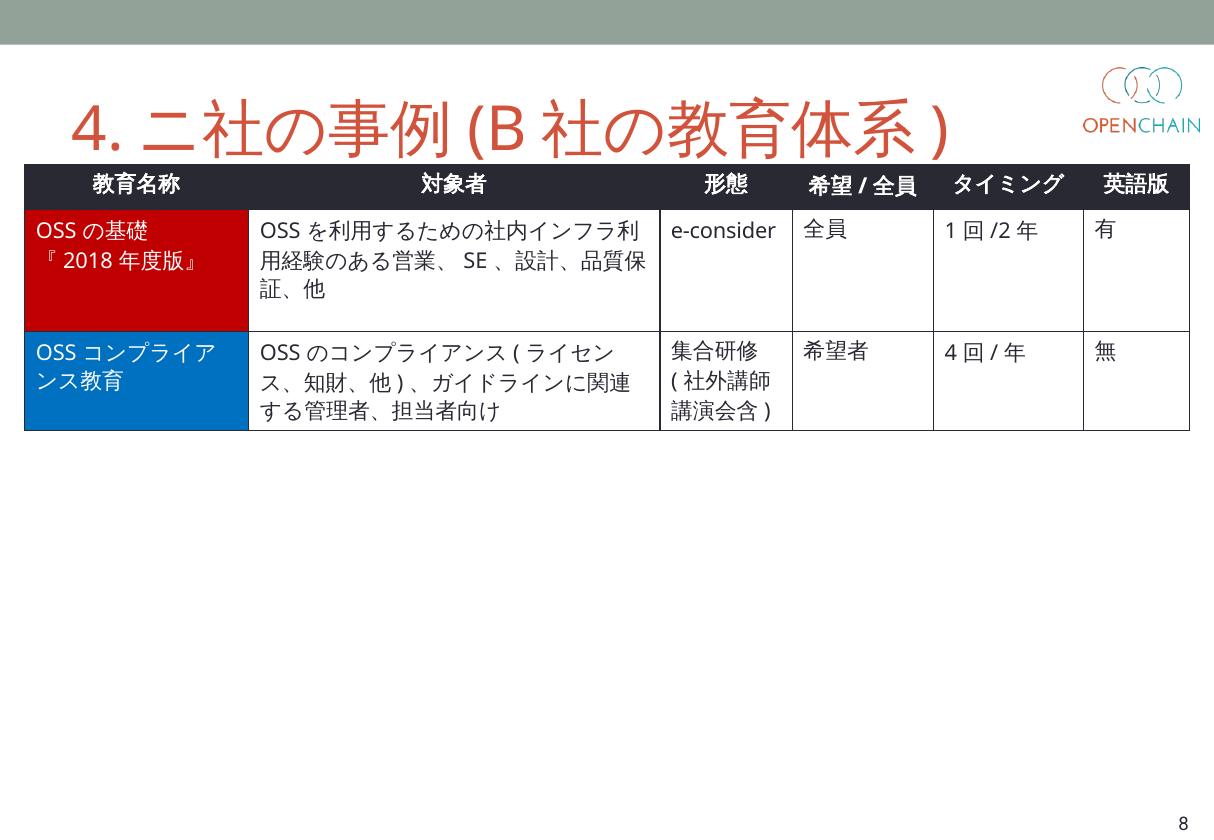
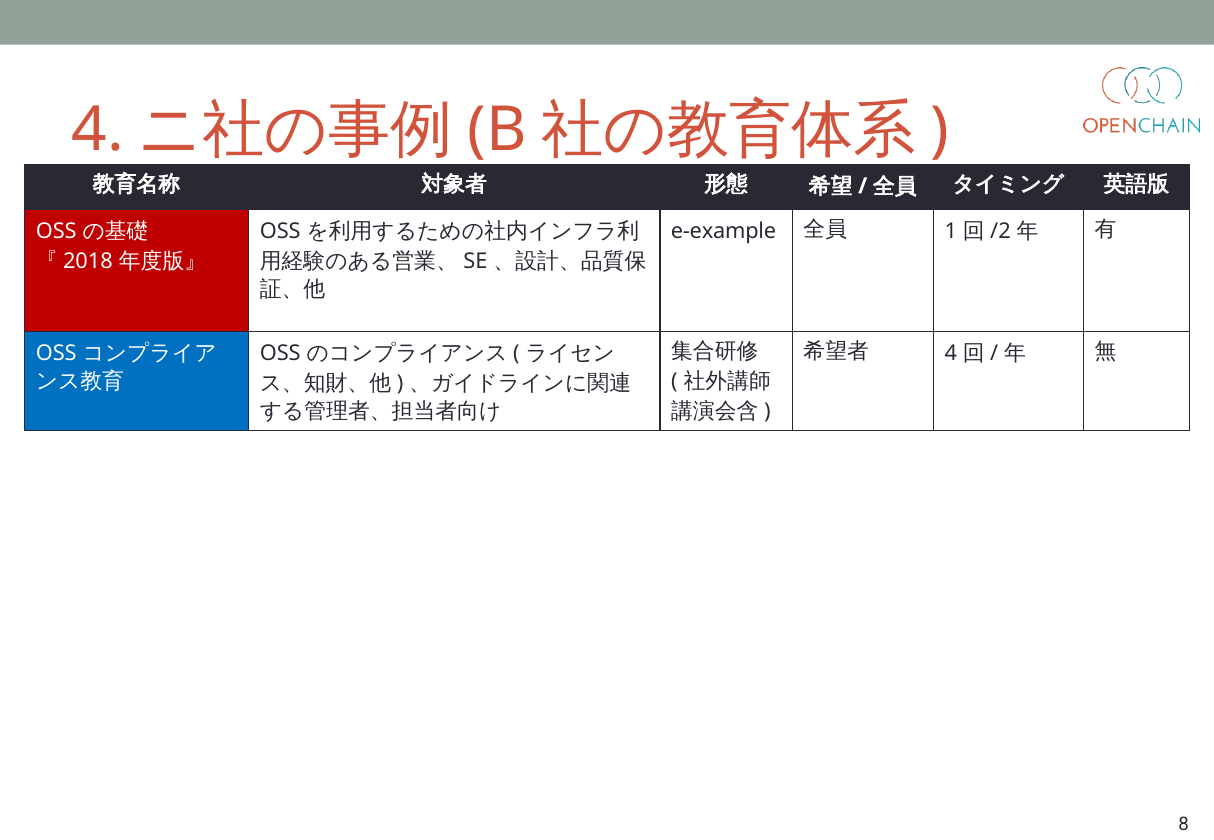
e-consider: e-consider -> e-example (723, 231)
